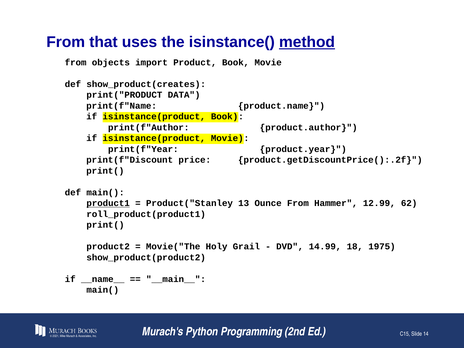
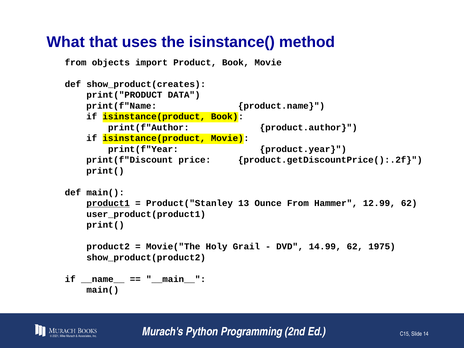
From: From -> What (66, 42)
method underline: present -> none (307, 42)
roll_product(product1: roll_product(product1 -> user_product(product1 (146, 214)
14.99 18: 18 -> 62 (355, 247)
